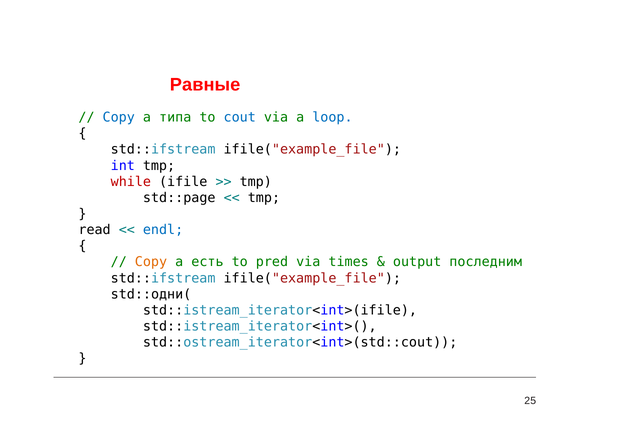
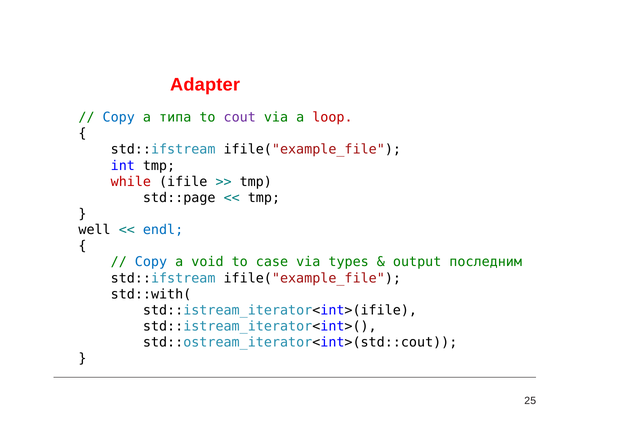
Равные: Равные -> Adapter (205, 85)
cout colour: blue -> purple (240, 117)
loop colour: blue -> red (332, 117)
read: read -> well (95, 230)
Copy colour: orange -> blue (151, 262)
есть: есть -> void (207, 262)
pred: pred -> case (272, 262)
times: times -> types (349, 262)
std::одни(: std::одни( -> std::with( (151, 294)
